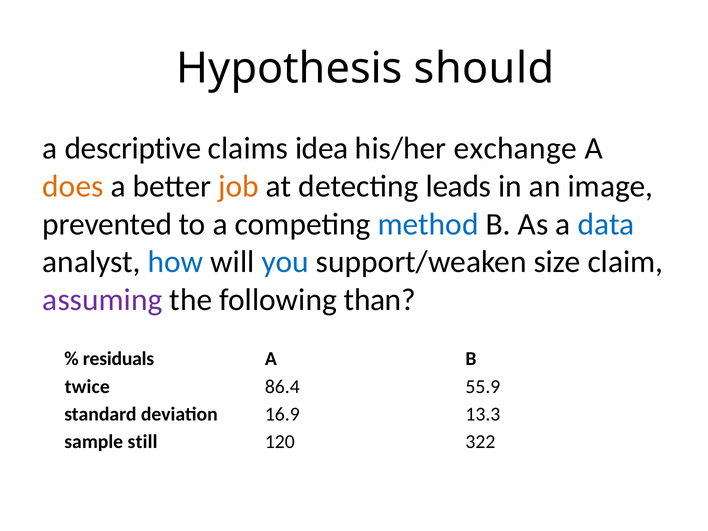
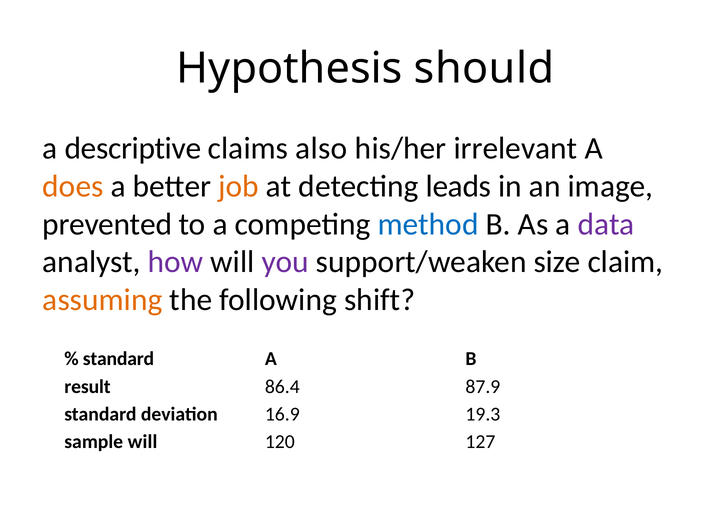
idea: idea -> also (321, 149)
exchange: exchange -> irrelevant (515, 149)
data colour: blue -> purple (606, 224)
how colour: blue -> purple (176, 262)
you colour: blue -> purple (285, 262)
assuming colour: purple -> orange (102, 300)
than: than -> shift (380, 300)
residuals: residuals -> standard (118, 359)
twice: twice -> result (87, 387)
55.9: 55.9 -> 87.9 (483, 387)
13.3: 13.3 -> 19.3 (483, 414)
sample still: still -> will (143, 442)
322: 322 -> 127 (480, 442)
